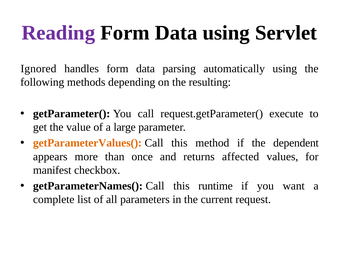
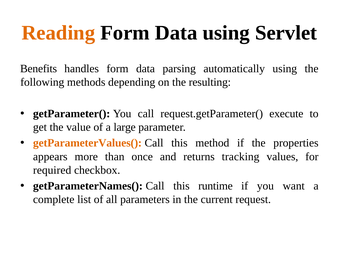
Reading colour: purple -> orange (58, 33)
Ignored: Ignored -> Benefits (39, 69)
dependent: dependent -> properties (296, 143)
affected: affected -> tracking (241, 157)
manifest: manifest -> required (52, 170)
